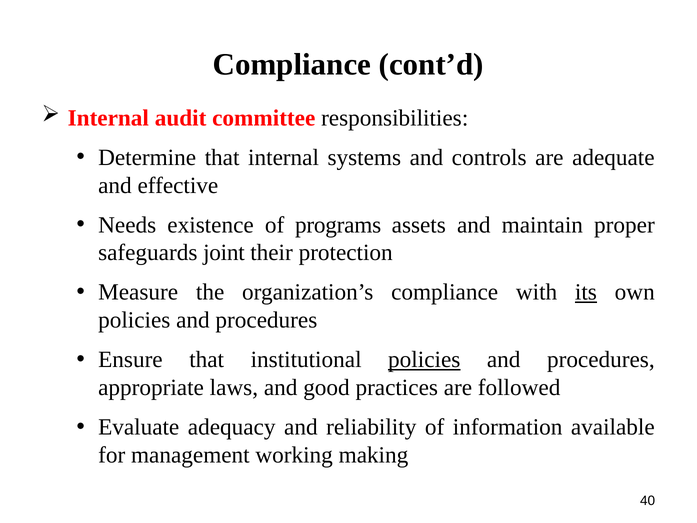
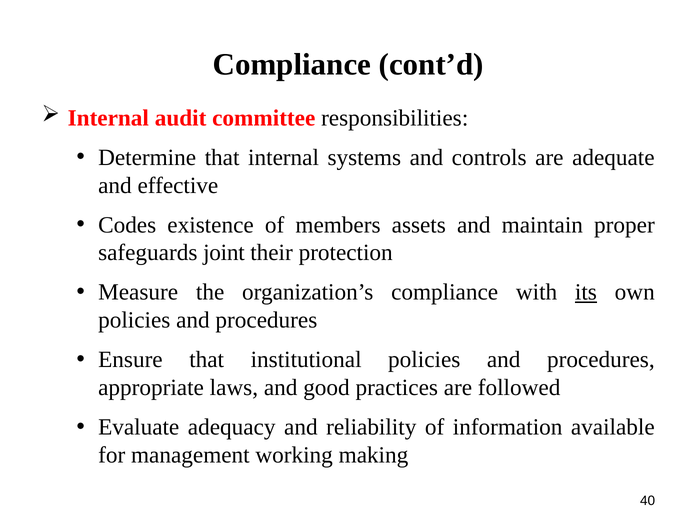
Needs: Needs -> Codes (127, 225)
programs: programs -> members (338, 225)
policies underline: present -> none (424, 360)
